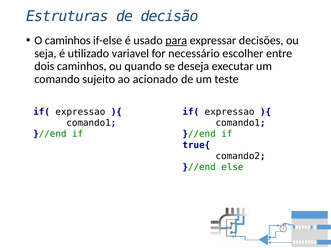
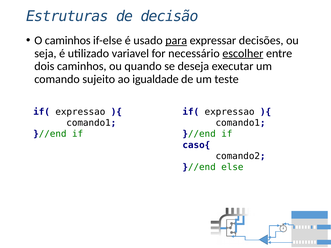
escolher underline: none -> present (243, 53)
acionado: acionado -> igualdade (155, 79)
true{: true{ -> caso{ (196, 145)
